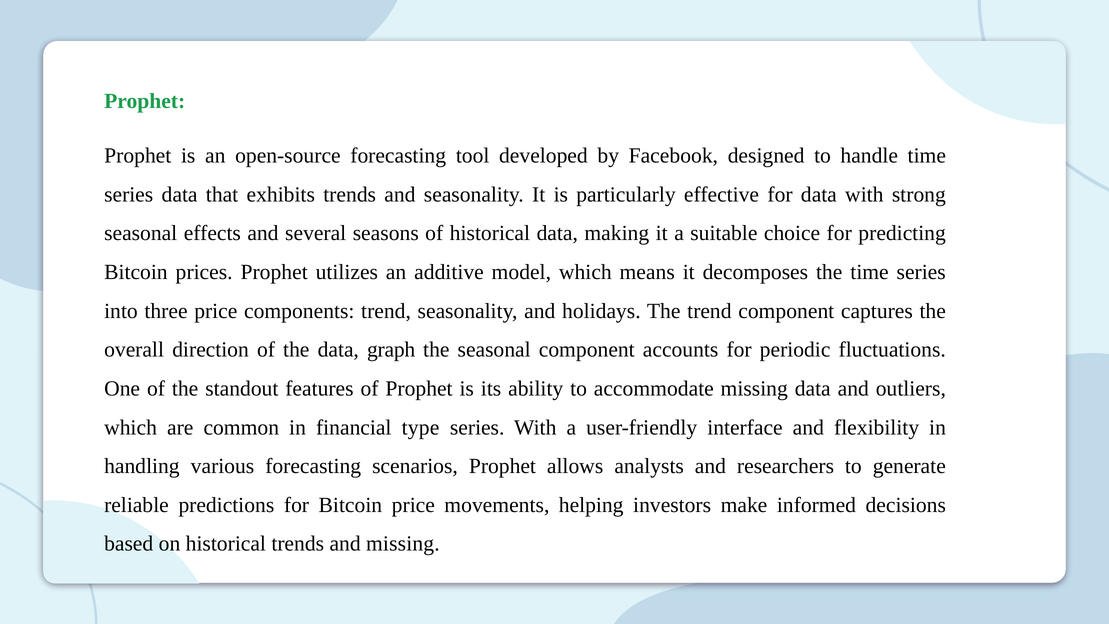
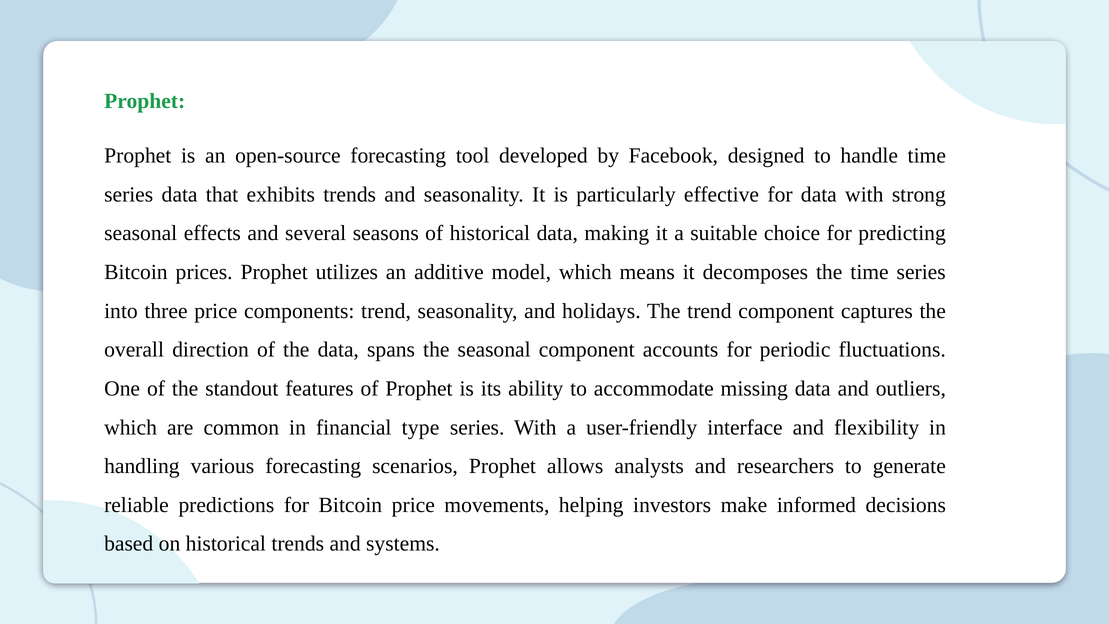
graph: graph -> spans (391, 350)
and missing: missing -> systems (403, 544)
